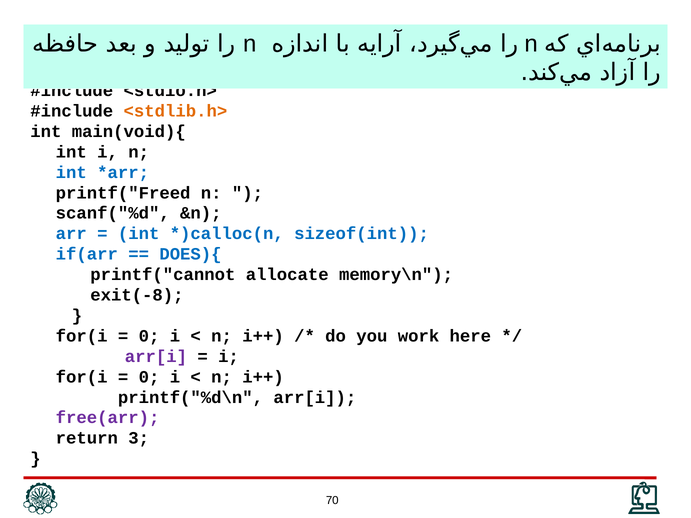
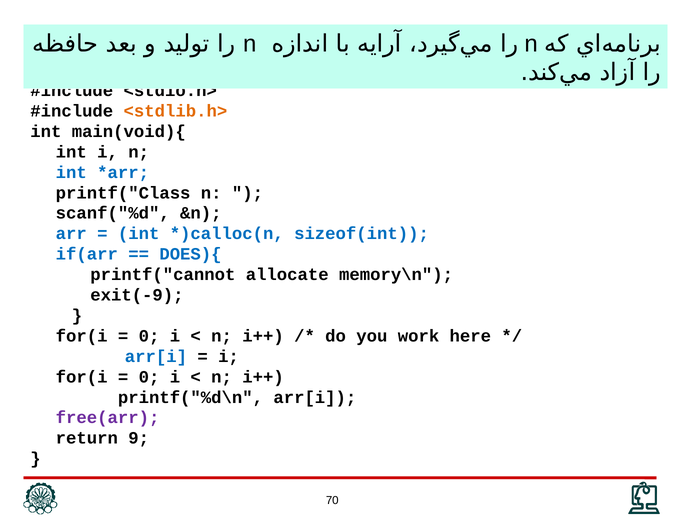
printf("Freed: printf("Freed -> printf("Class (123, 193)
exit(-8: exit(-8 -> exit(-9 (137, 295)
arr[i colour: purple -> blue (156, 357)
3: 3 -> 9 (139, 438)
